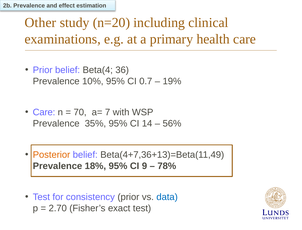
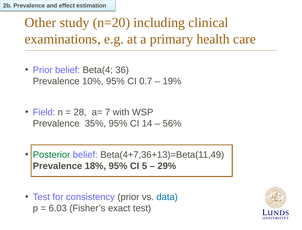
Care: Care -> Field (44, 112)
70: 70 -> 28 (80, 112)
Posterior colour: orange -> green (52, 154)
9: 9 -> 5 (144, 166)
78%: 78% -> 29% (167, 166)
2.70: 2.70 -> 6.03 (58, 208)
